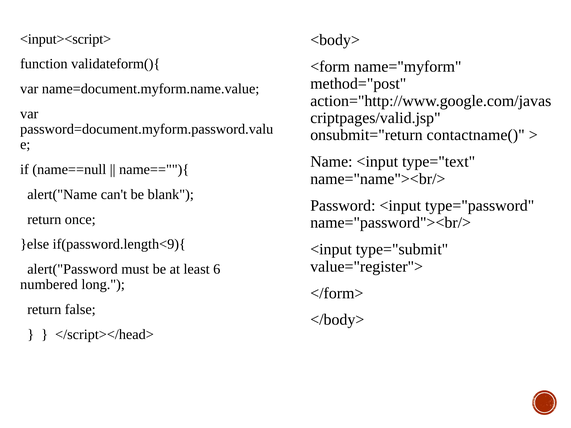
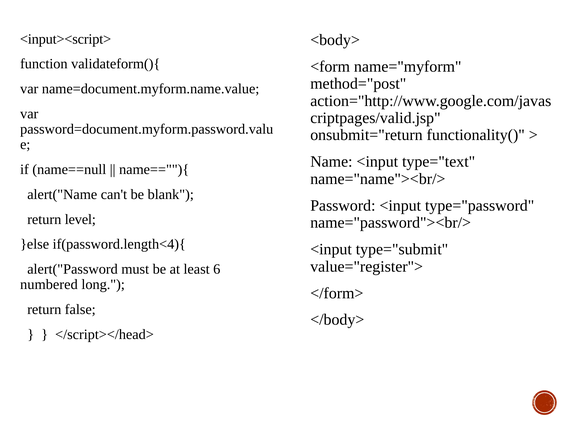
contactname(: contactname( -> functionality( (476, 135)
once: once -> level (80, 219)
if(password.length<9){: if(password.length<9){ -> if(password.length<4){ (119, 244)
